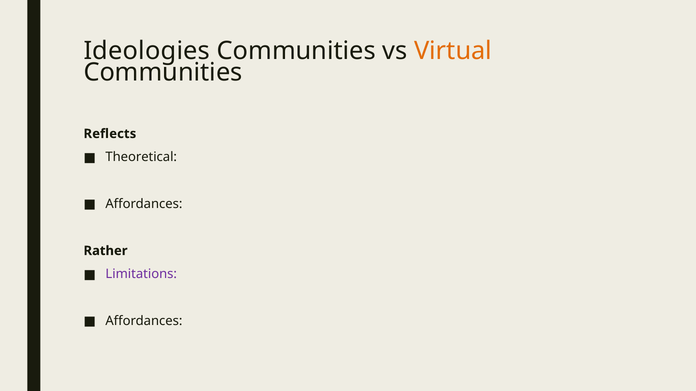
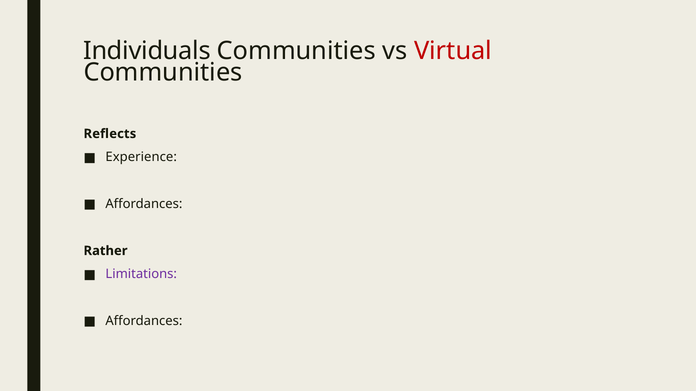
Ideologies: Ideologies -> Individuals (147, 51)
Virtual colour: orange -> red (453, 51)
Theoretical: Theoretical -> Experience (141, 157)
